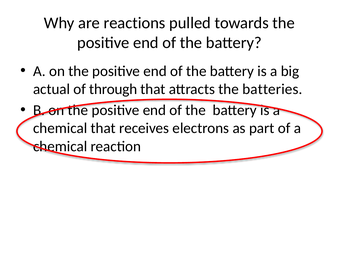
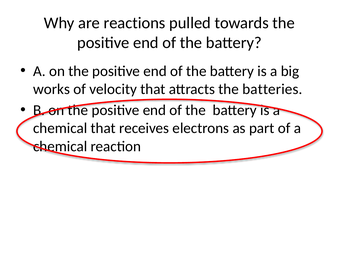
actual: actual -> works (51, 89)
through: through -> velocity (113, 89)
